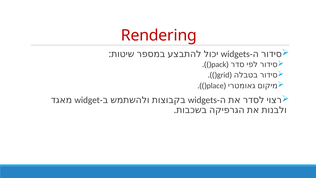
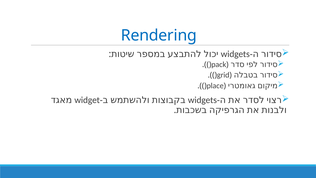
Rendering colour: red -> blue (159, 35)
